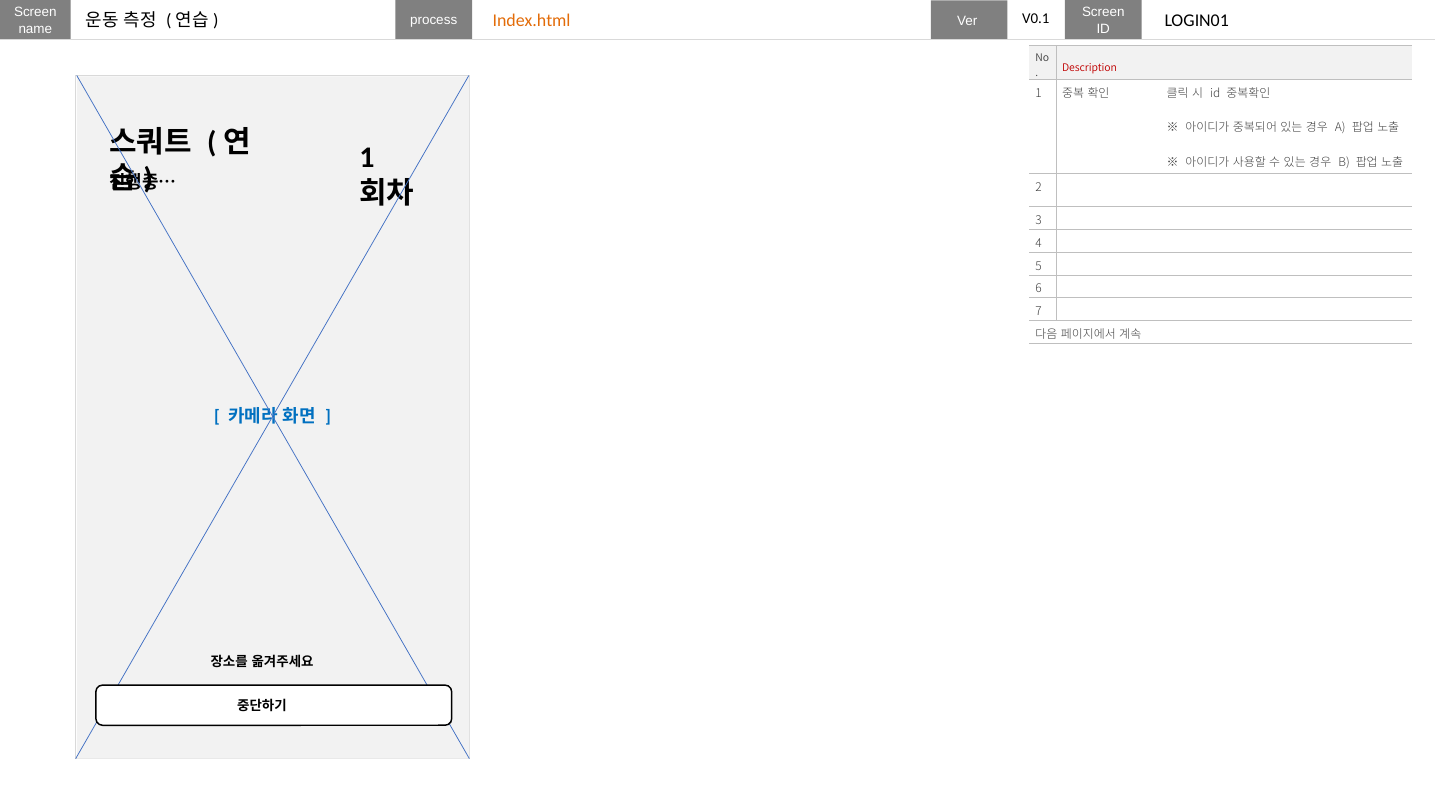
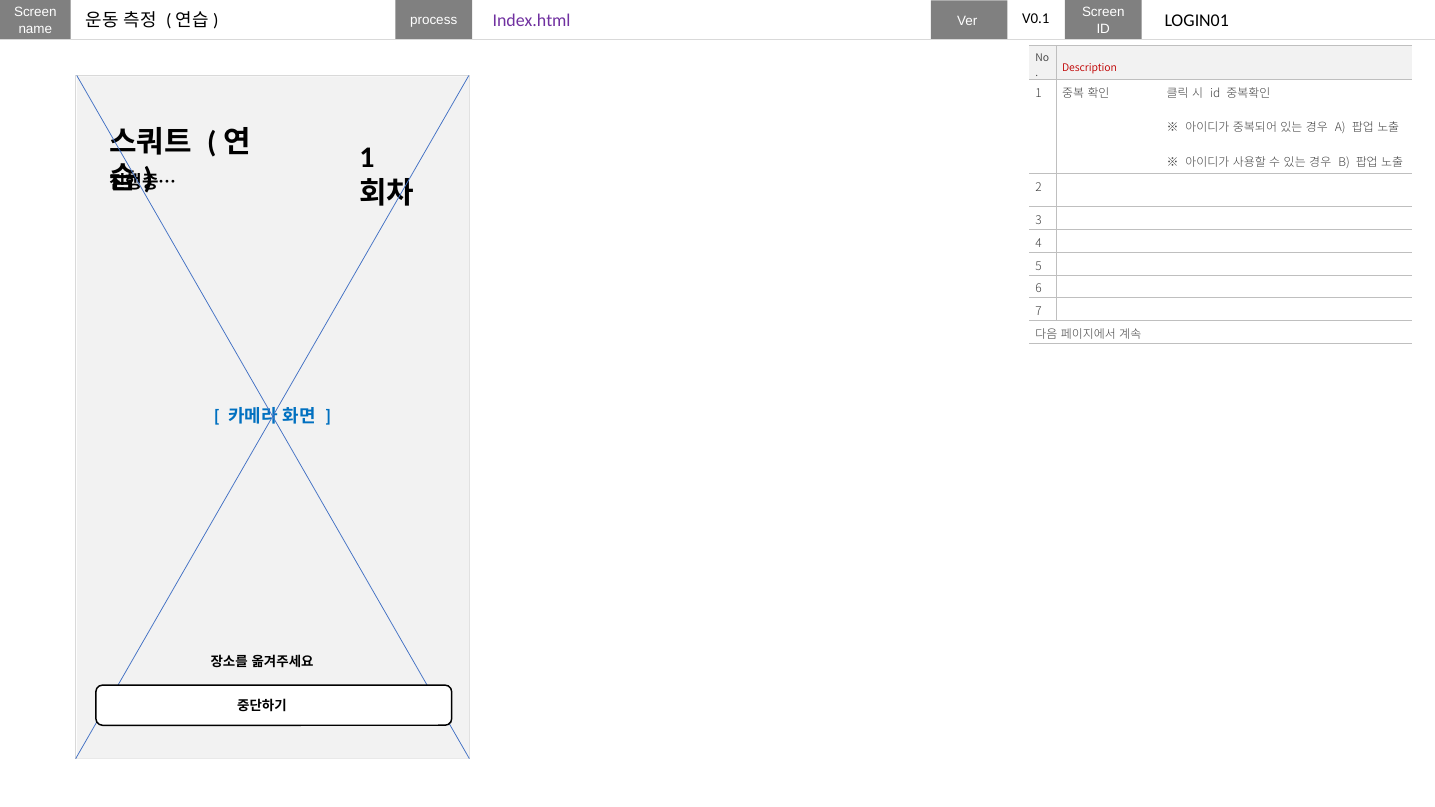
Index.html colour: orange -> purple (532, 21)
